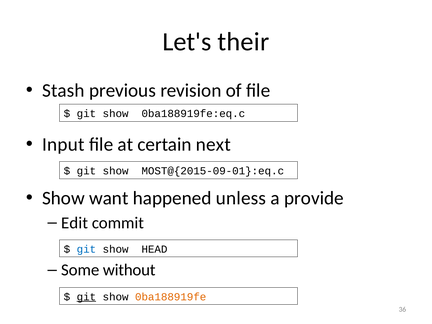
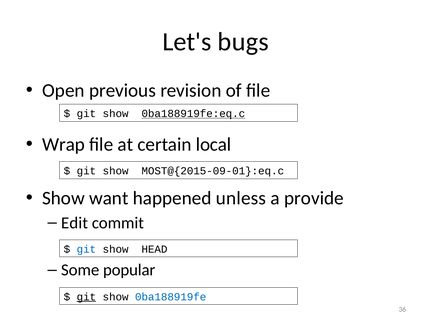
their: their -> bugs (243, 42)
Stash: Stash -> Open (63, 91)
0ba188919fe:eq.c underline: none -> present (193, 114)
Input: Input -> Wrap (64, 144)
next: next -> local (214, 144)
without: without -> popular (129, 270)
0ba188919fe colour: orange -> blue (171, 297)
